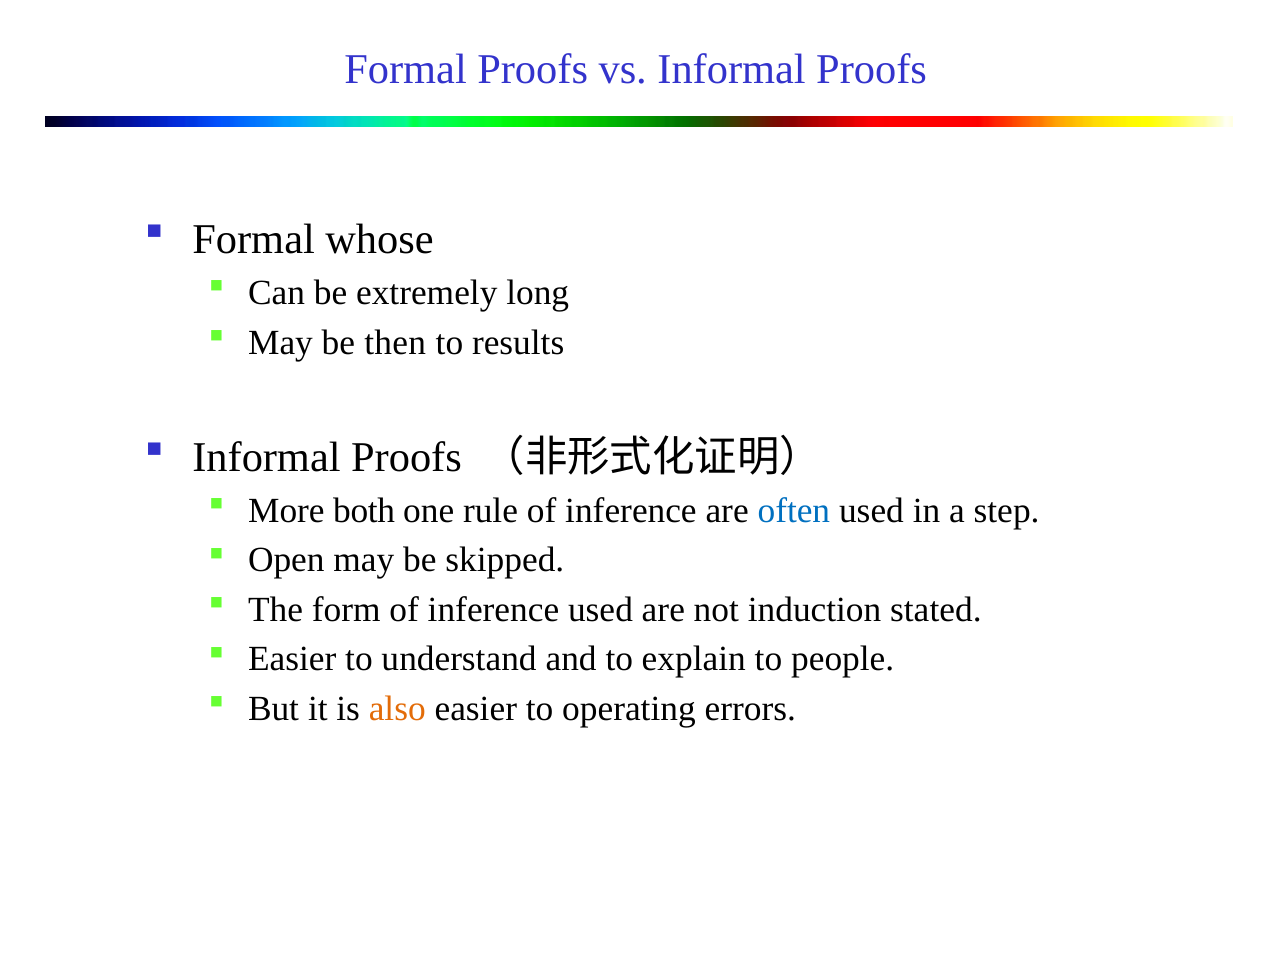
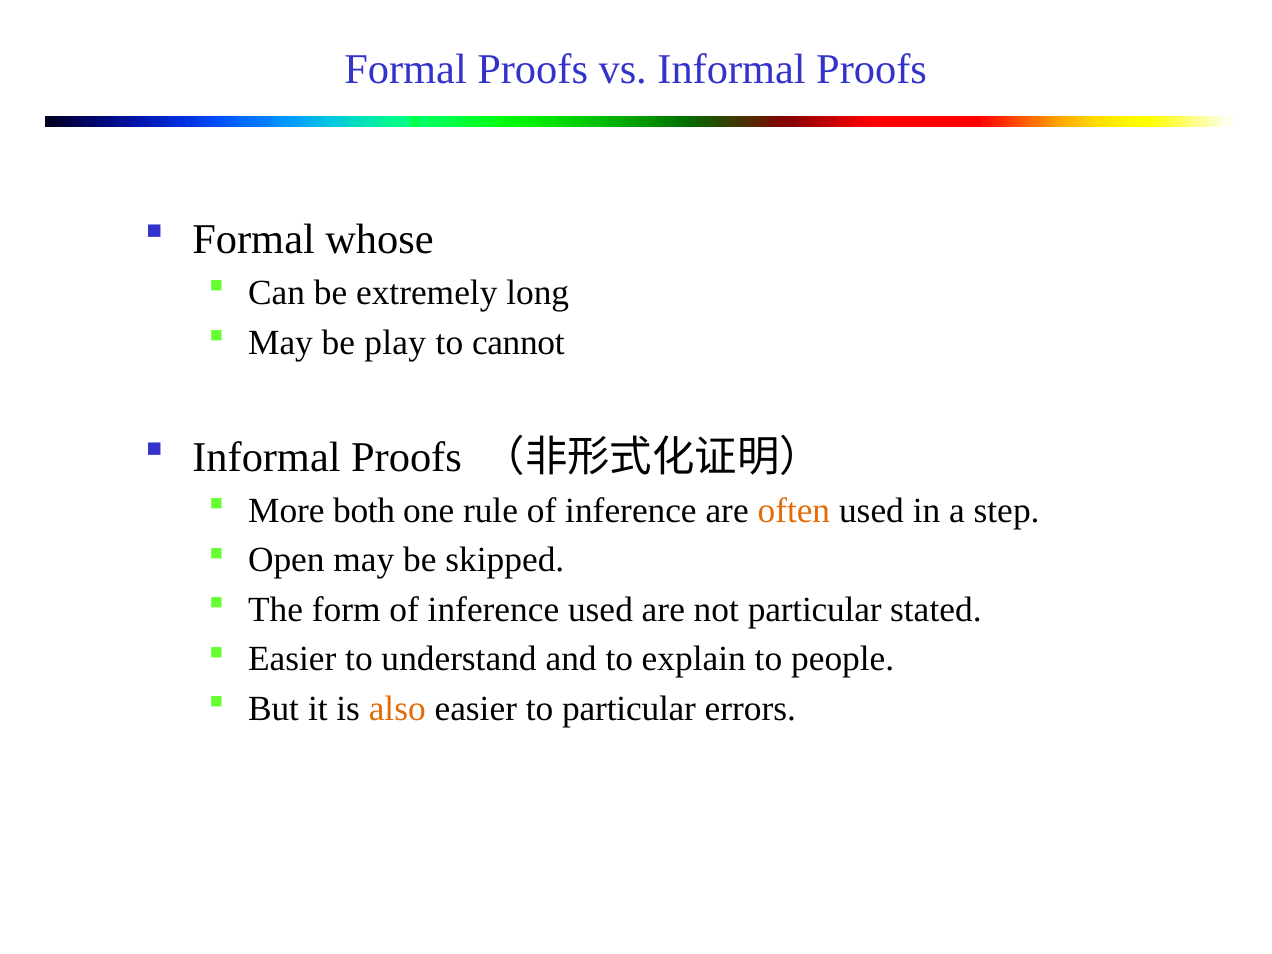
then: then -> play (395, 342)
results: results -> cannot (518, 342)
often colour: blue -> orange (794, 511)
not induction: induction -> particular (815, 610)
to operating: operating -> particular (629, 709)
